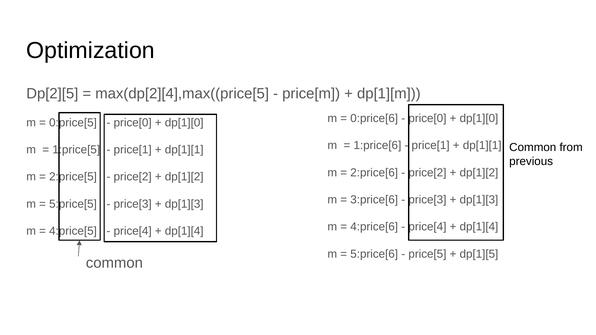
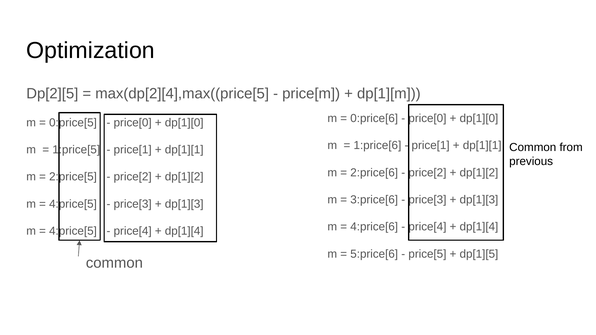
5:price[5: 5:price[5 -> 4:price[5 (73, 204)
